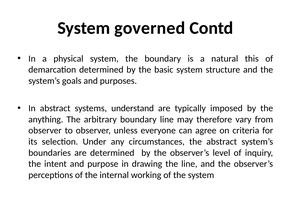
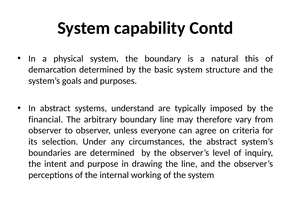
governed: governed -> capability (150, 28)
anything: anything -> financial (46, 120)
